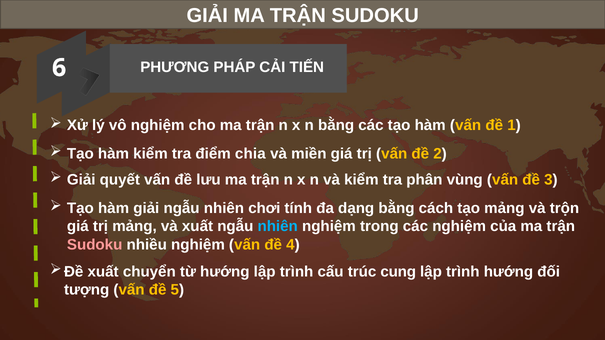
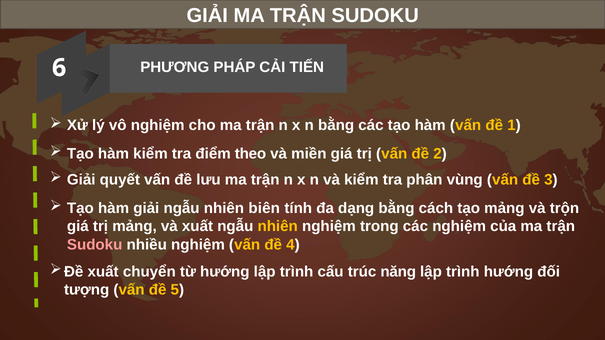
chia: chia -> theo (250, 154)
chơi: chơi -> biên (264, 209)
nhiên colour: light blue -> yellow (278, 227)
cung: cung -> năng (398, 272)
